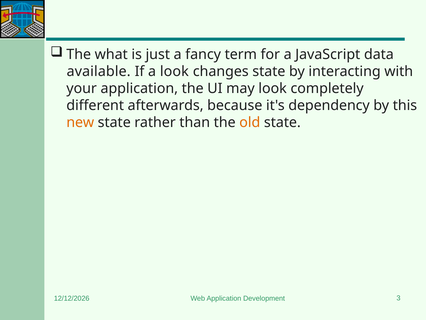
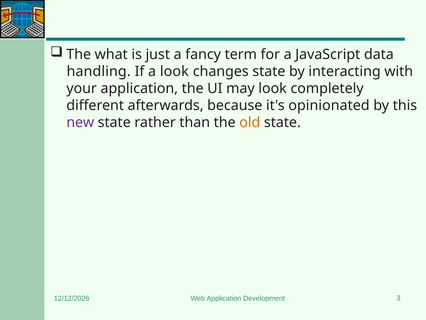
available: available -> handling (99, 71)
dependency: dependency -> opinionated (329, 105)
new colour: orange -> purple (80, 122)
